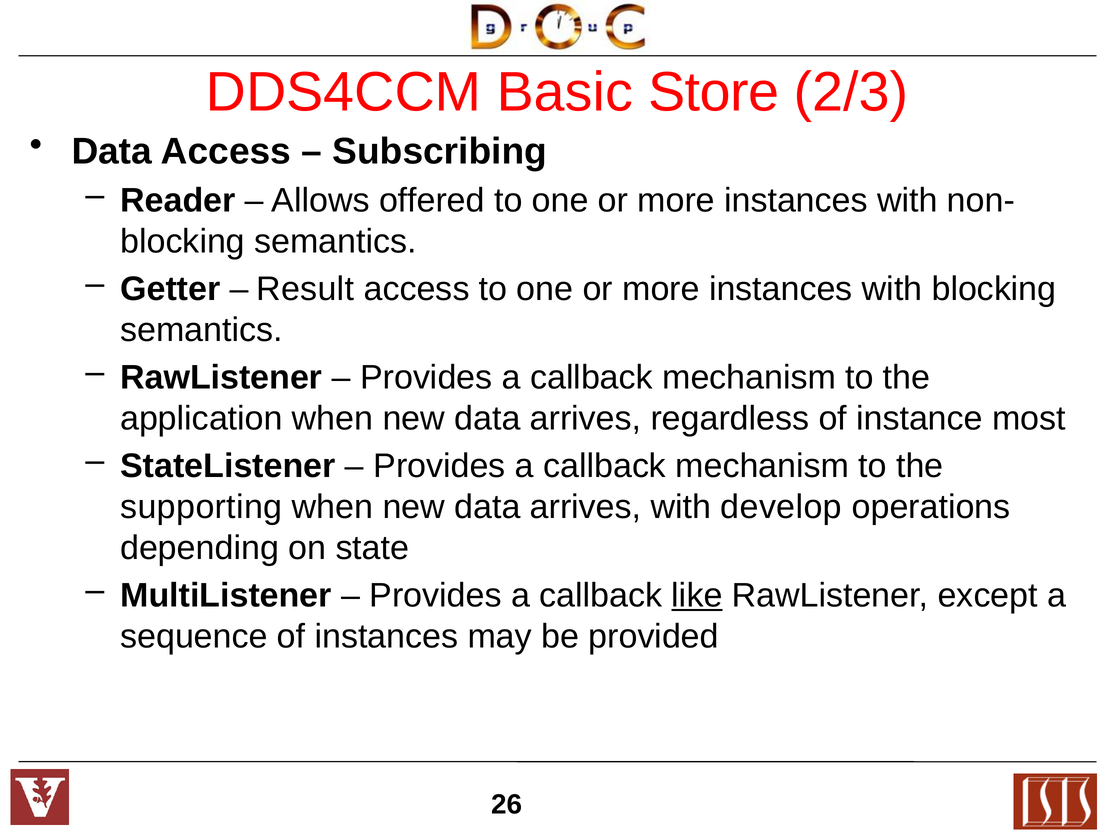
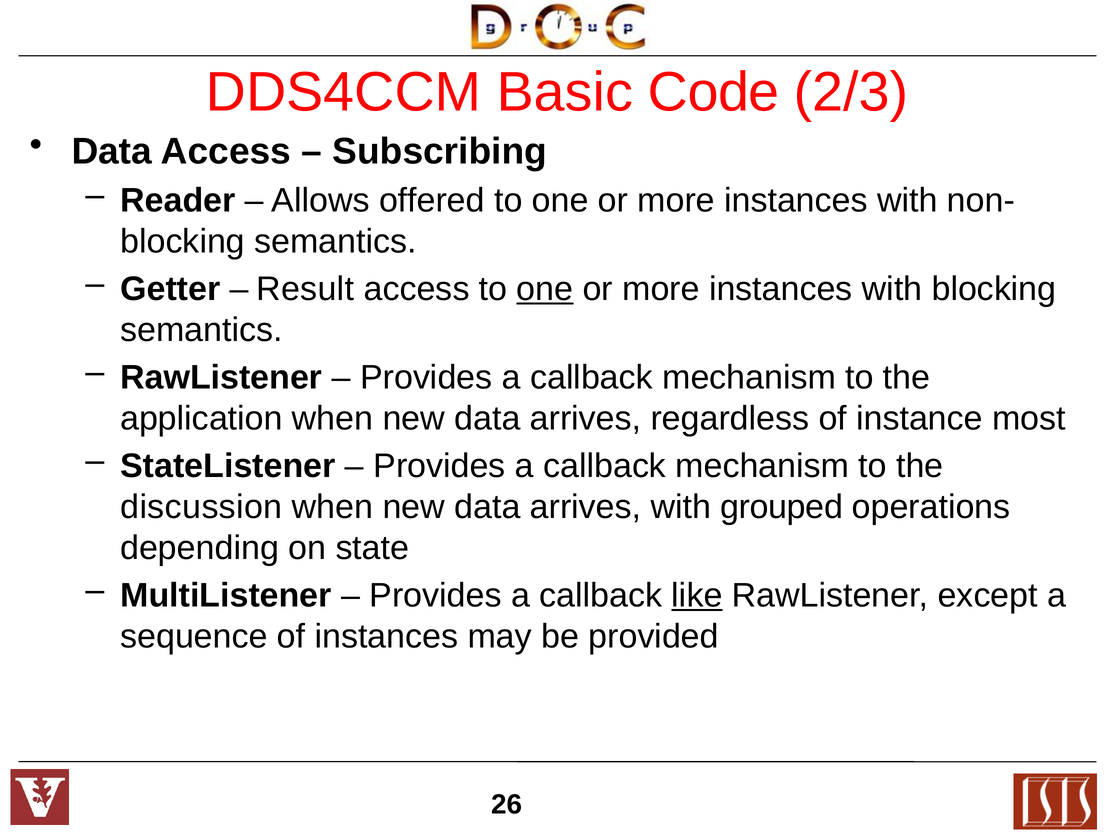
Store: Store -> Code (714, 92)
one underline: none -> present (545, 289)
supporting: supporting -> discussion (201, 507)
develop: develop -> grouped (781, 507)
